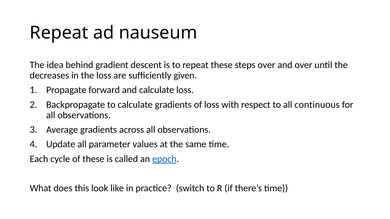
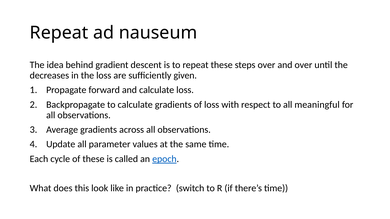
continuous: continuous -> meaningful (317, 105)
